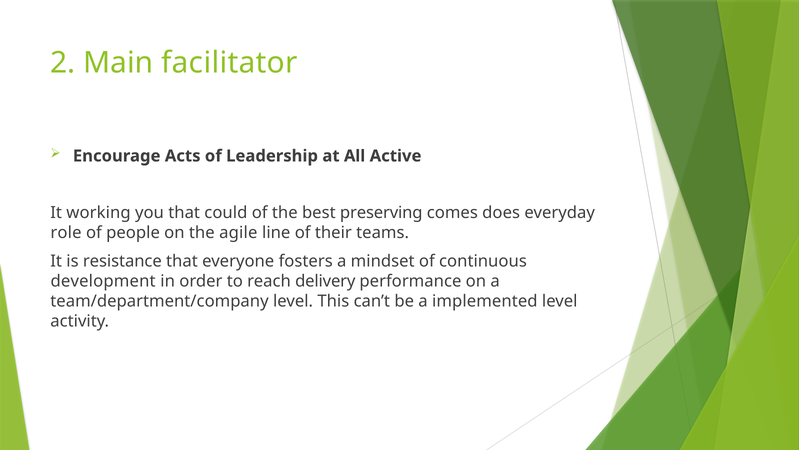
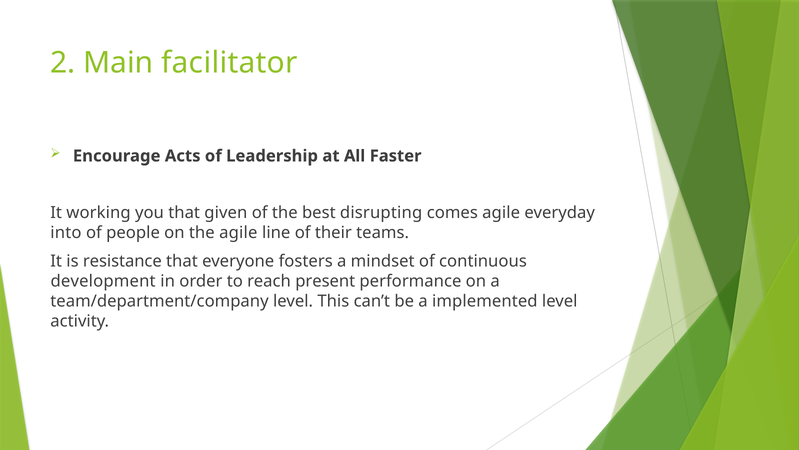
Active: Active -> Faster (396, 156)
could: could -> given (226, 212)
preserving: preserving -> disrupting (381, 212)
comes does: does -> agile (501, 212)
role: role -> into (66, 232)
delivery: delivery -> present (325, 281)
